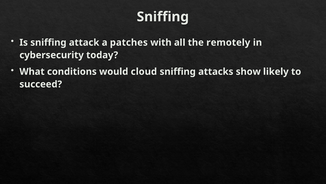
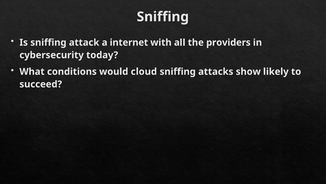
patches: patches -> internet (129, 42)
remotely: remotely -> providers (228, 42)
